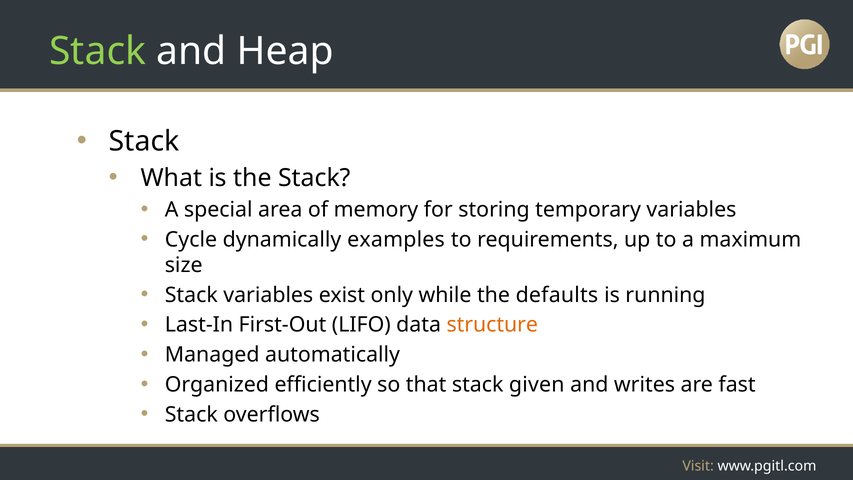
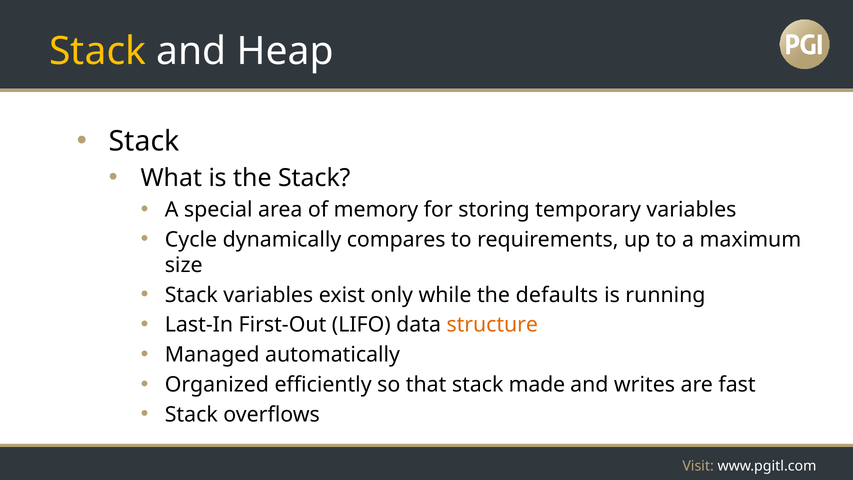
Stack colour: light green -> yellow (98, 52)
examples: examples -> compares (396, 240)
given: given -> made (537, 384)
